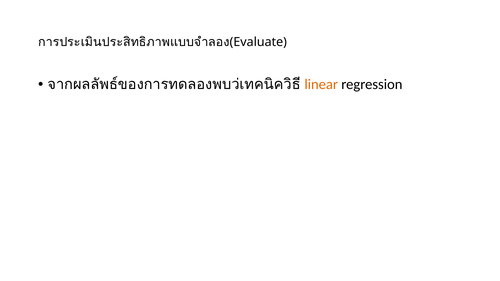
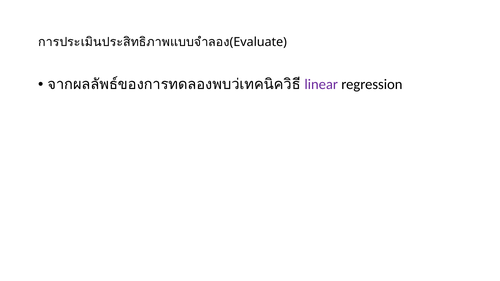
linear colour: orange -> purple (321, 85)
